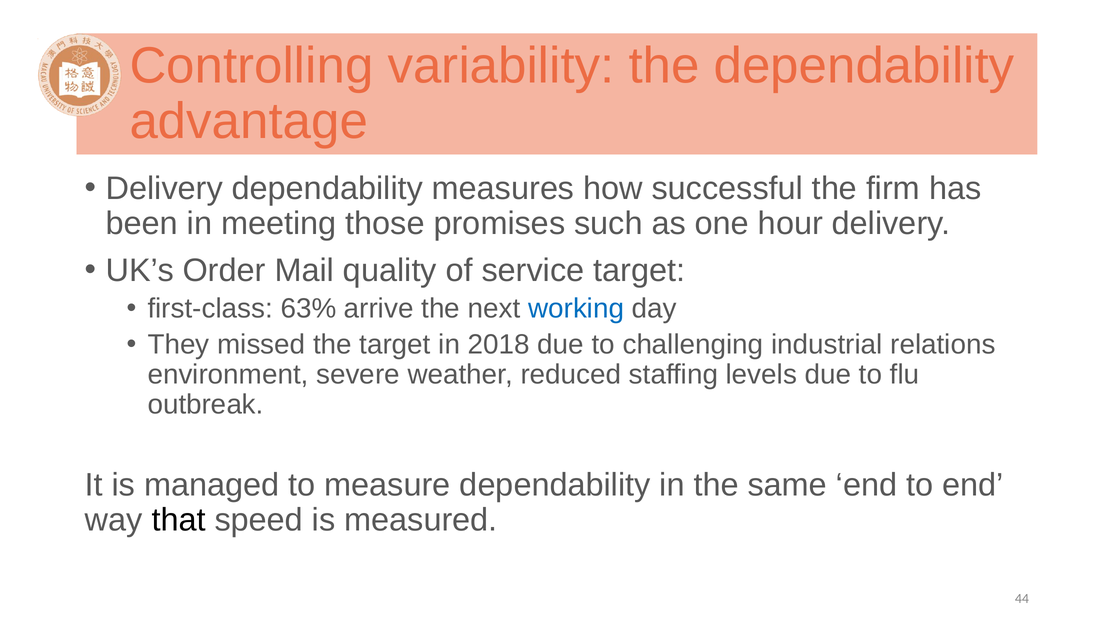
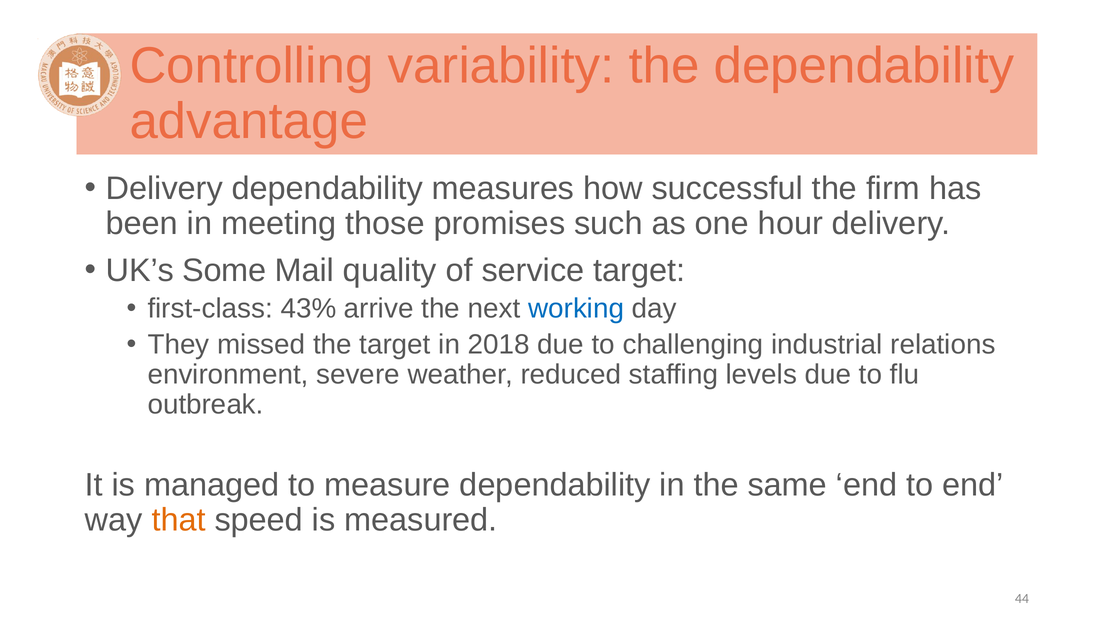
Order: Order -> Some (224, 270)
63%: 63% -> 43% (308, 309)
that colour: black -> orange (179, 520)
